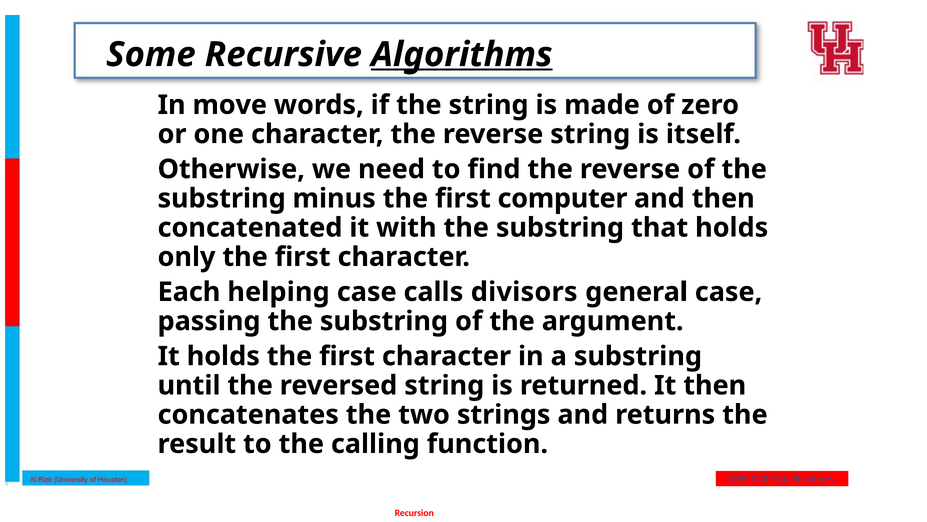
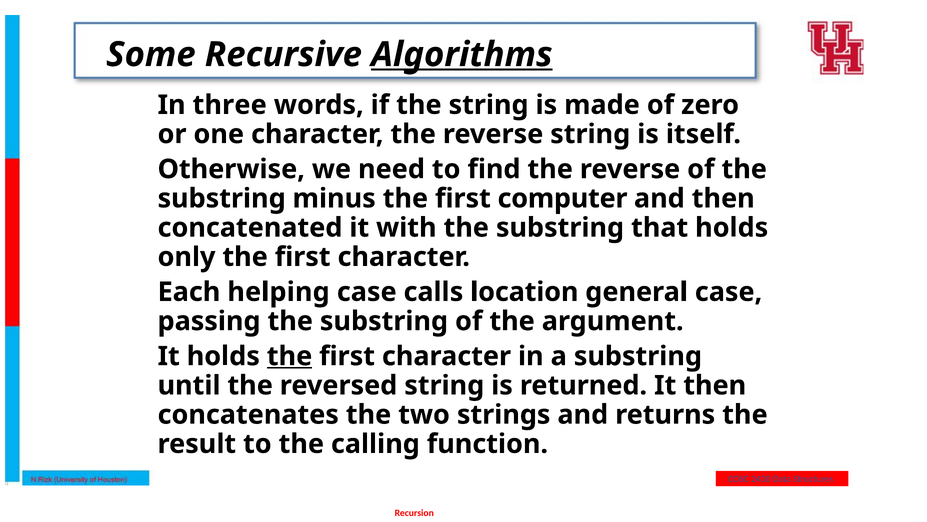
move: move -> three (230, 105)
divisors: divisors -> location (524, 292)
the underline: none -> present (290, 356)
